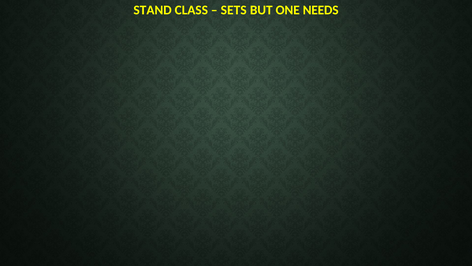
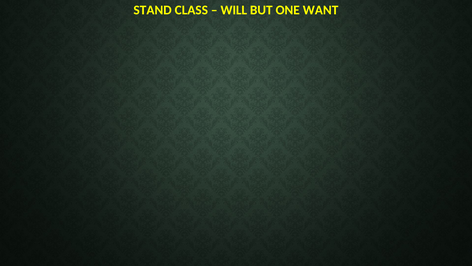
SETS: SETS -> WILL (234, 10)
NEEDS: NEEDS -> WANT (321, 10)
